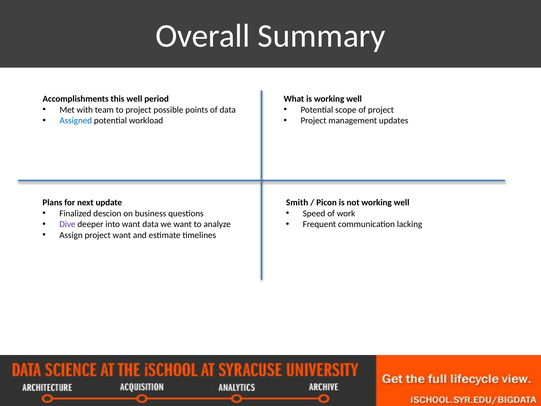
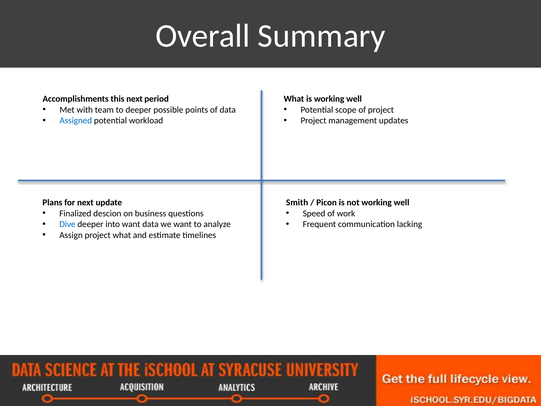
this well: well -> next (134, 99)
to project: project -> deeper (138, 110)
Dive colour: purple -> blue (67, 224)
project want: want -> what (122, 235)
